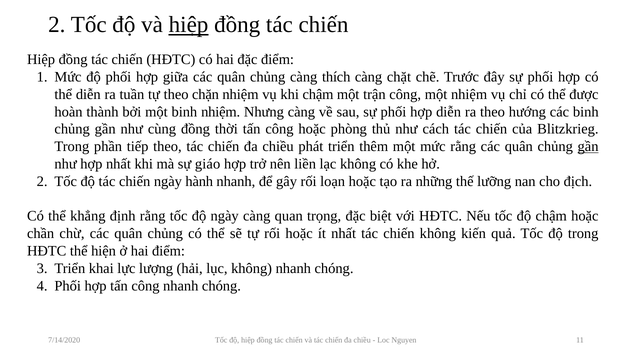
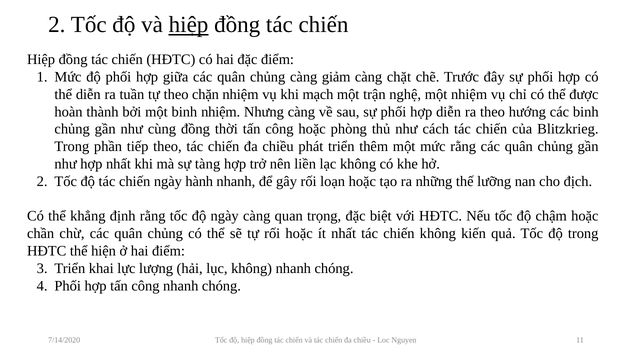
thích: thích -> giảm (336, 77)
khi chậm: chậm -> mạch (318, 94)
trận công: công -> nghệ (405, 94)
gần underline: present -> none (588, 146)
giáo: giáo -> tàng (208, 164)
